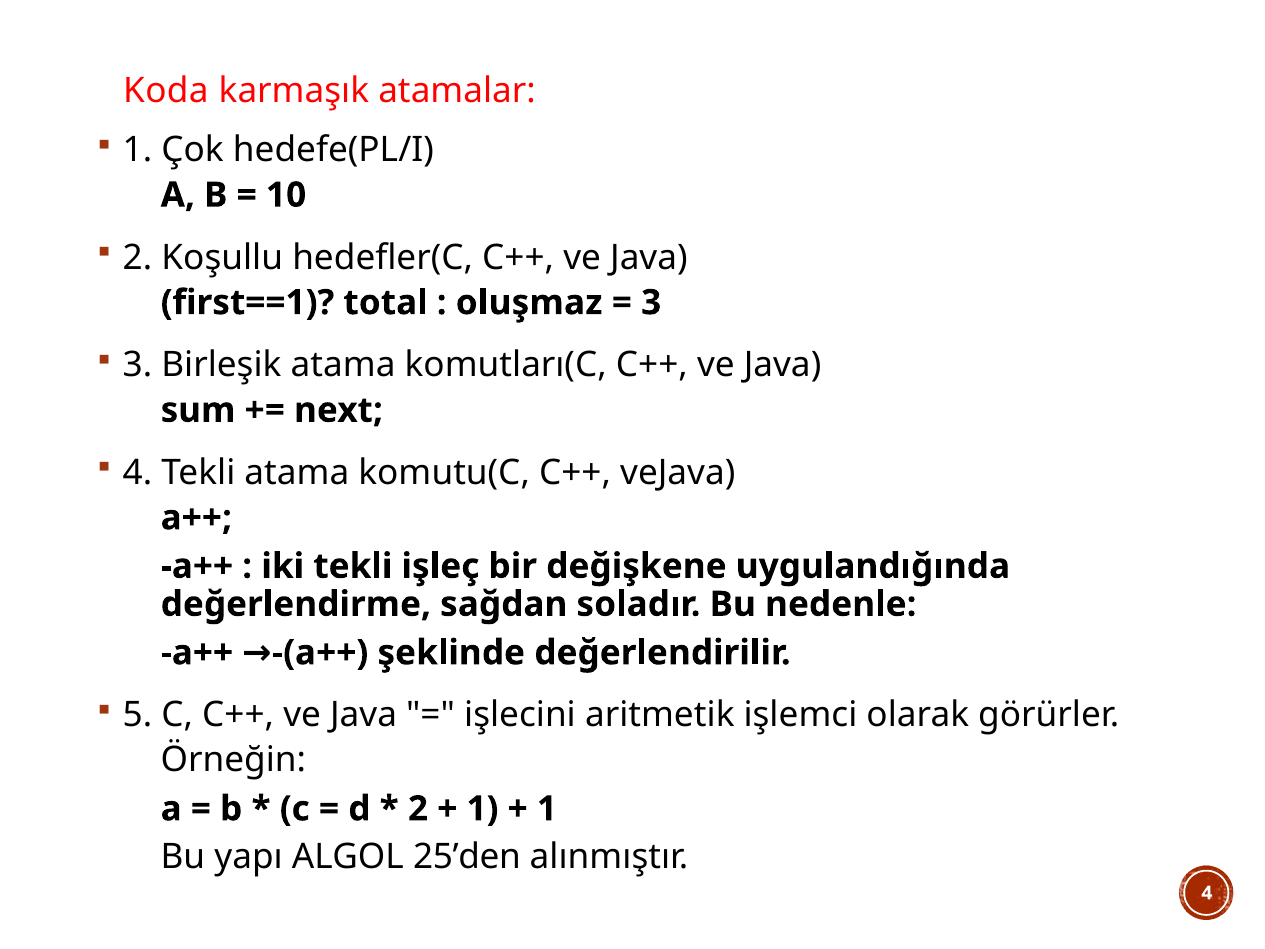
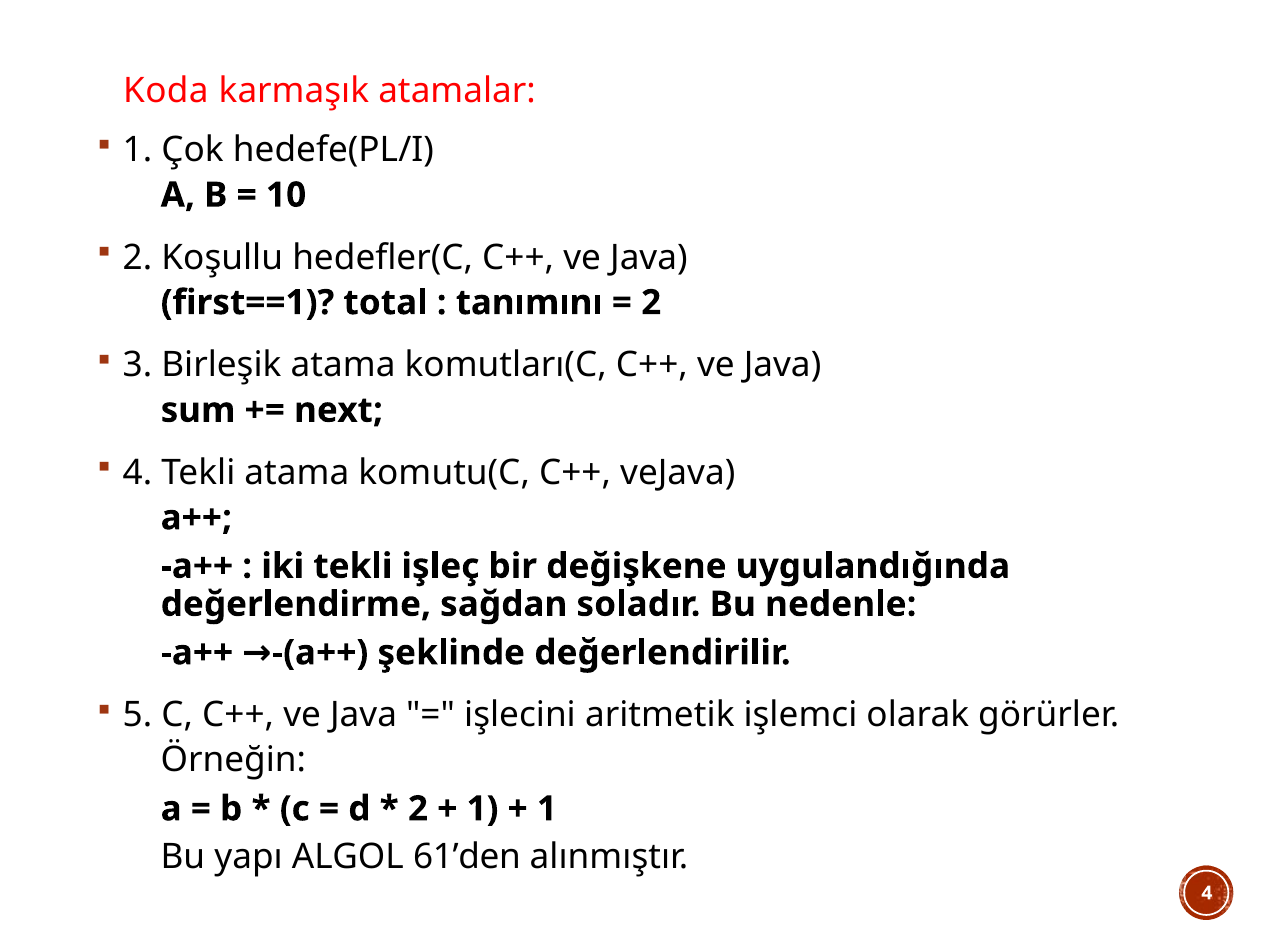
oluşmaz: oluşmaz -> tanımını (529, 303)
3: 3 -> 2 (651, 303)
25’den: 25’den -> 61’den (467, 857)
